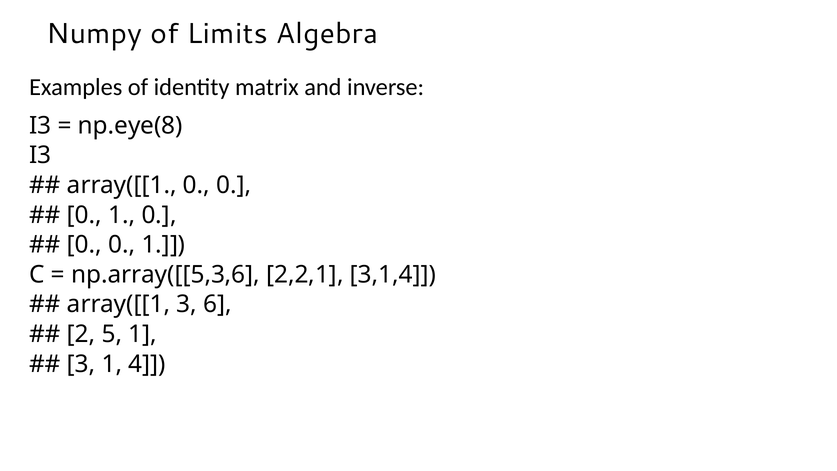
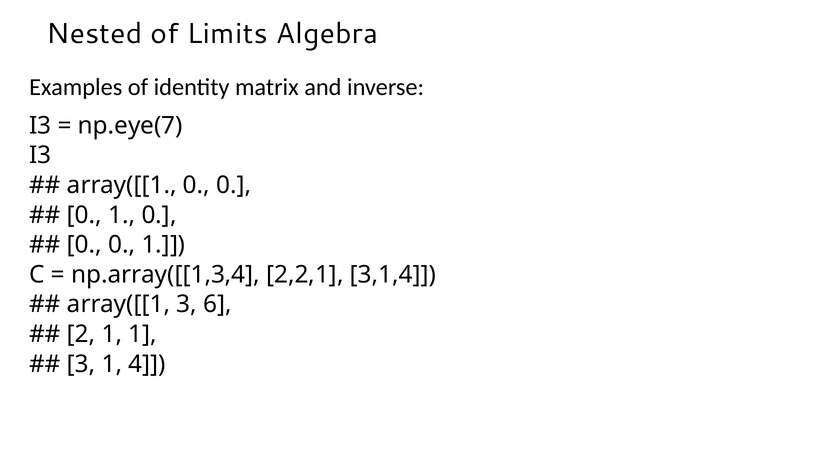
Numpy: Numpy -> Nested (94, 34)
np.eye(8: np.eye(8 -> np.eye(7 (130, 125)
np.array([[5,3,6: np.array([[5,3,6 -> np.array([[1,3,4 (166, 275)
2 5: 5 -> 1 (112, 334)
